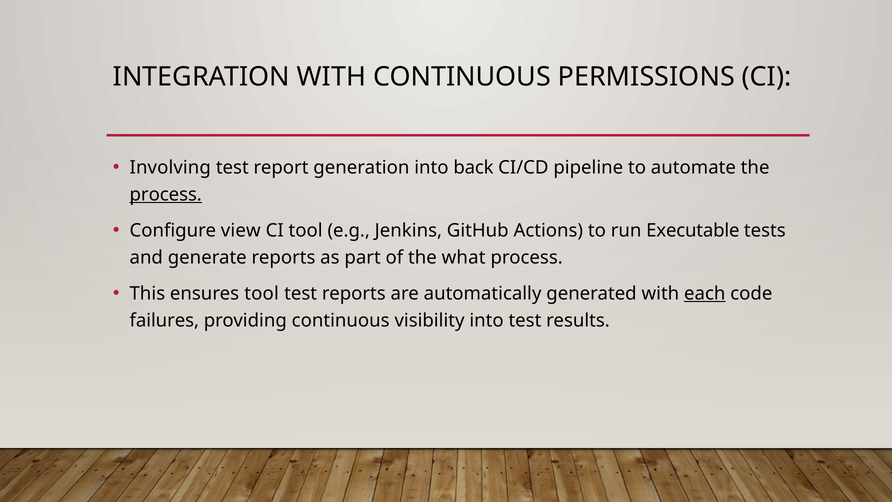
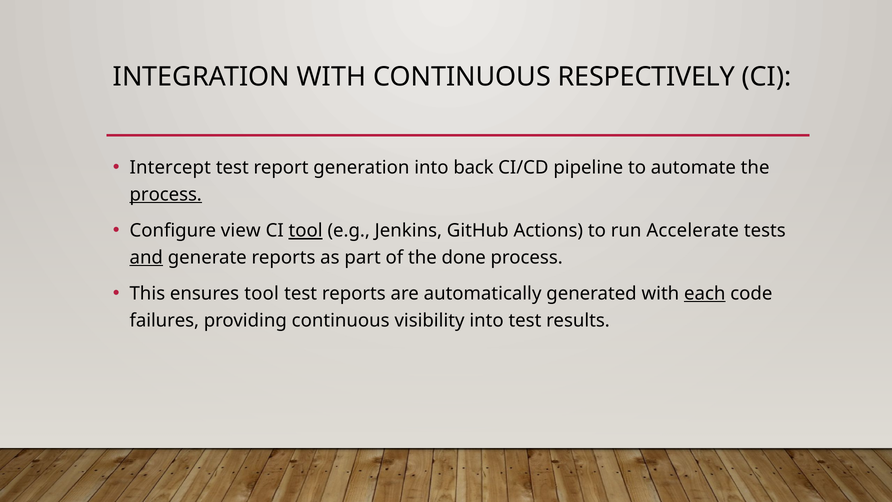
PERMISSIONS: PERMISSIONS -> RESPECTIVELY (646, 77)
Involving: Involving -> Intercept (170, 168)
tool underline: none -> present (306, 231)
Executable: Executable -> Accelerate (693, 231)
and underline: none -> present (146, 257)
what: what -> done (464, 257)
